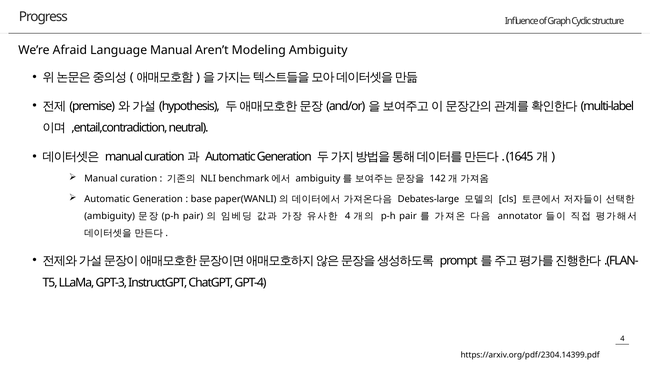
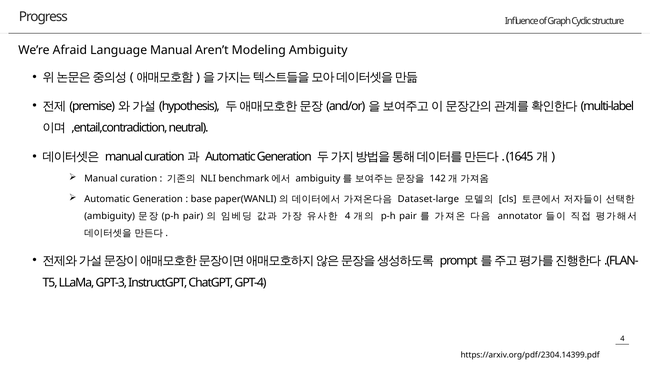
Debates-large: Debates-large -> Dataset-large (428, 199)
